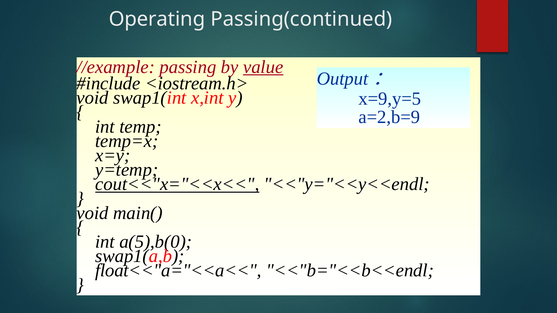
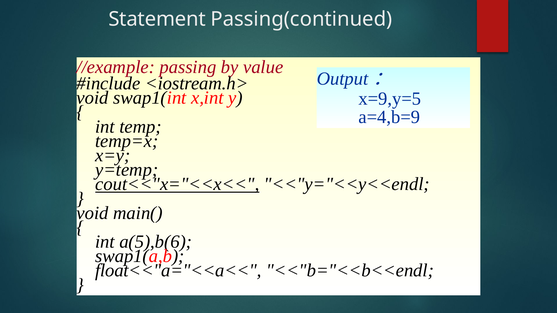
Operating: Operating -> Statement (157, 19)
value underline: present -> none (263, 67)
a=2,b=9: a=2,b=9 -> a=4,b=9 (389, 117)
a(5),b(0: a(5),b(0 -> a(5),b(6 (156, 242)
